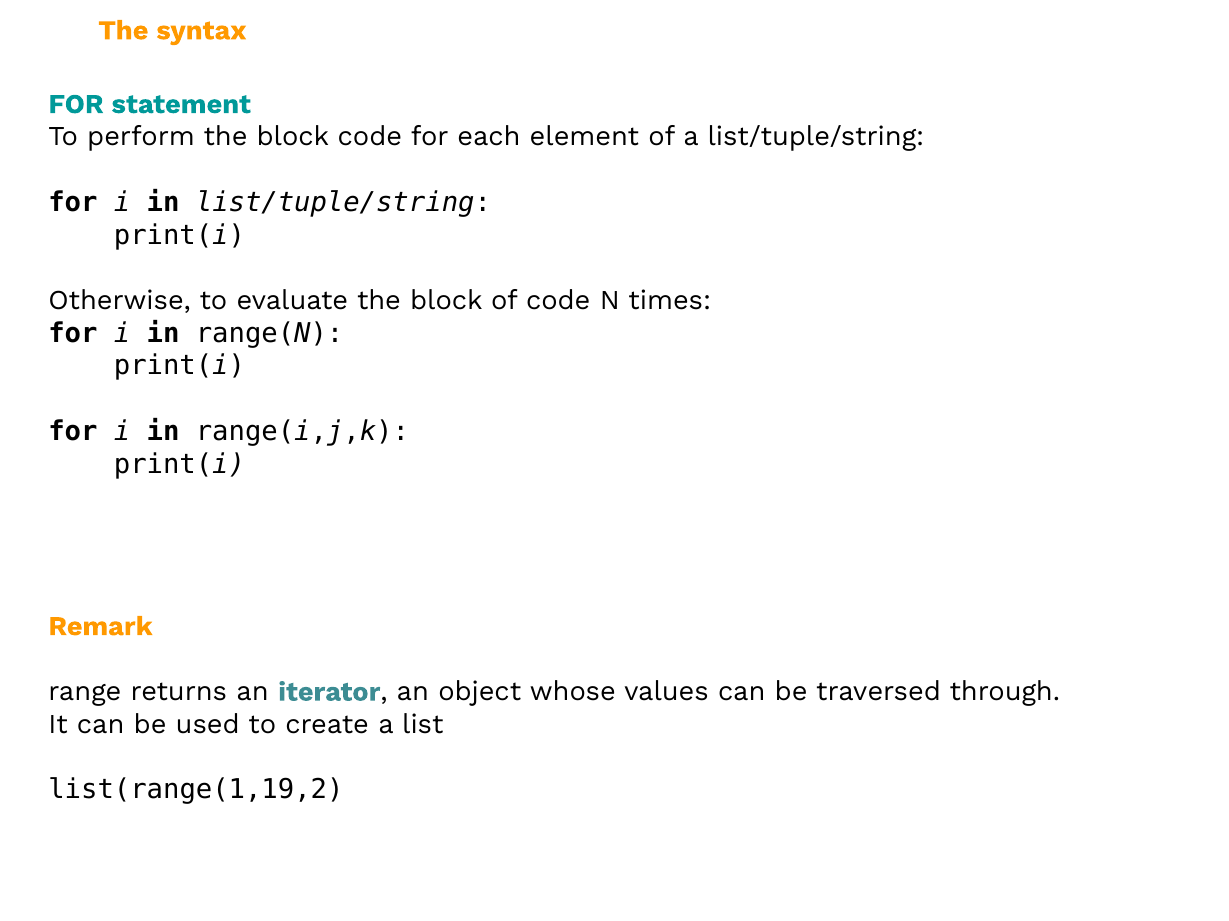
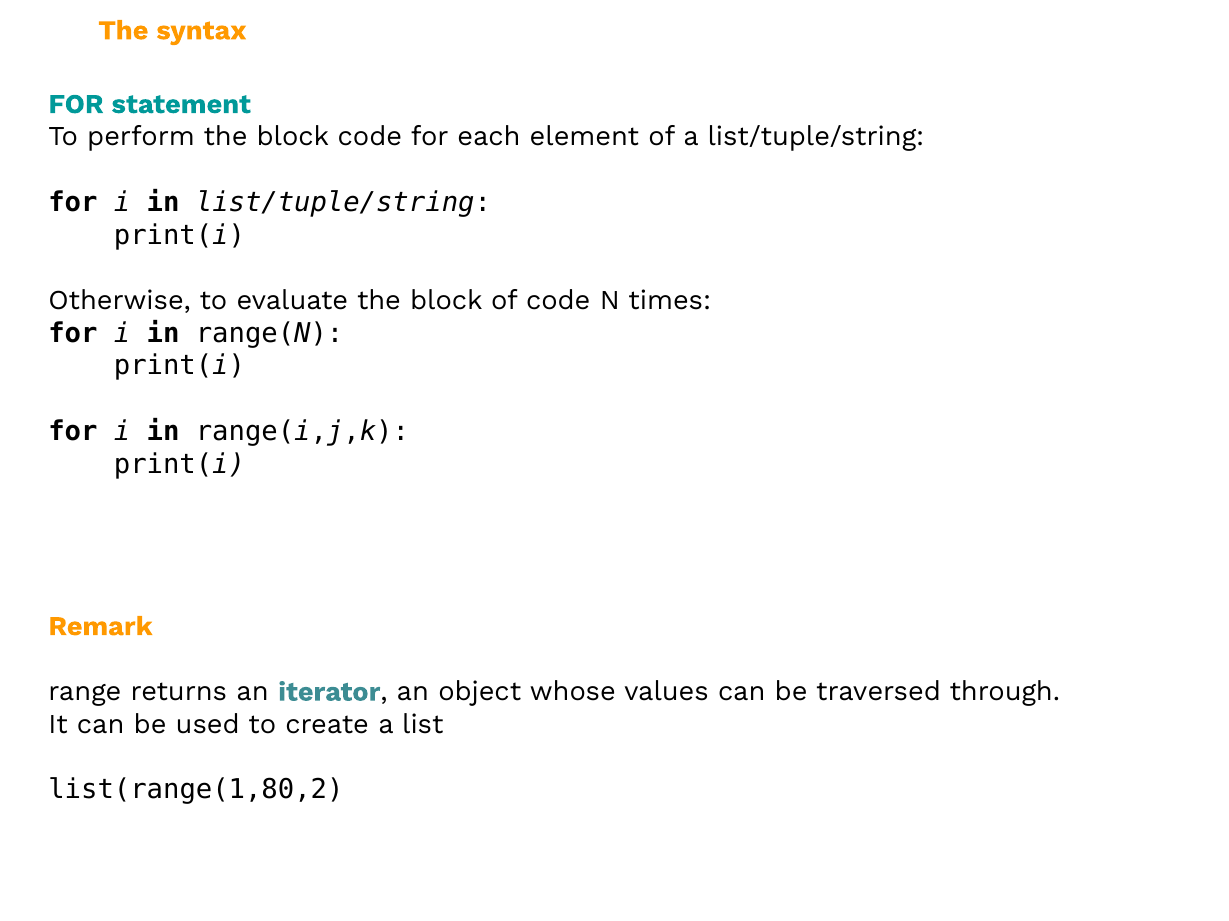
list(range(1,19,2: list(range(1,19,2 -> list(range(1,80,2 (196, 791)
